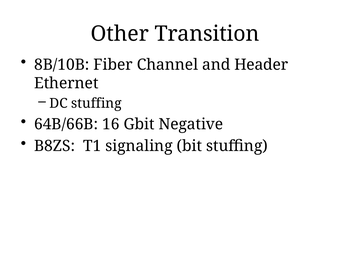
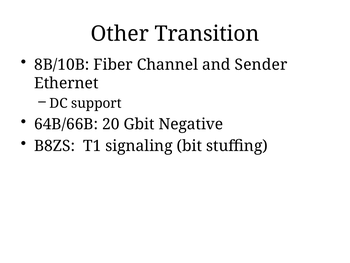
Header: Header -> Sender (261, 65)
DC stuffing: stuffing -> support (96, 103)
16: 16 -> 20 (111, 124)
